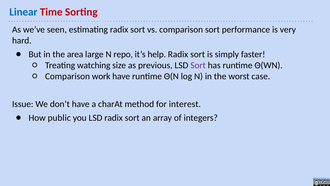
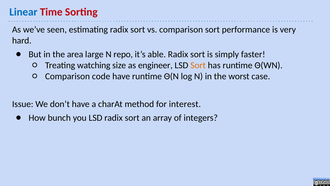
help: help -> able (157, 54)
previous: previous -> engineer (155, 65)
Sort colour: purple -> orange (198, 65)
work: work -> code (101, 76)
public: public -> bunch (59, 118)
